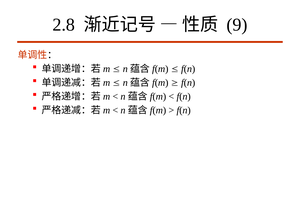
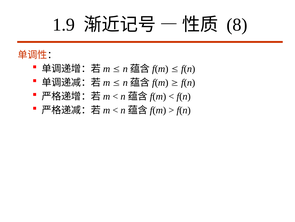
2.8: 2.8 -> 1.9 (64, 25)
9: 9 -> 8 (237, 25)
